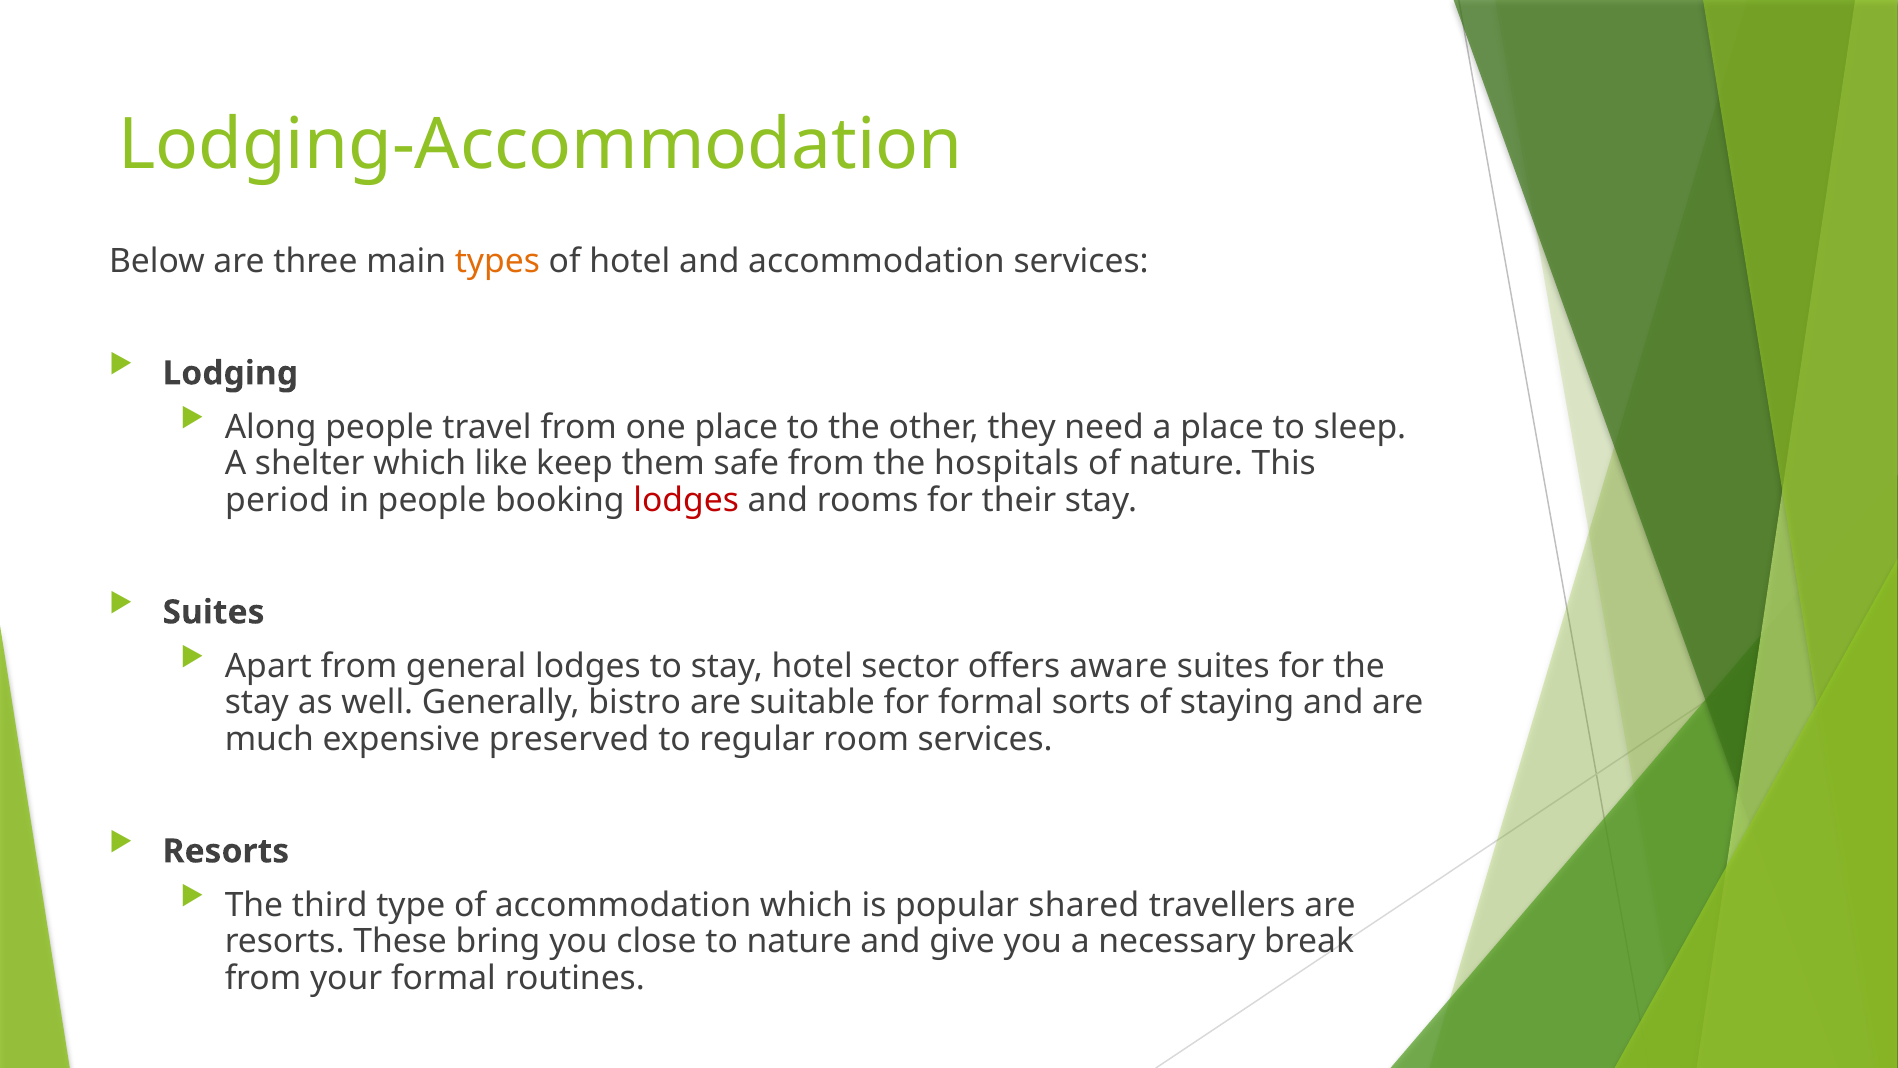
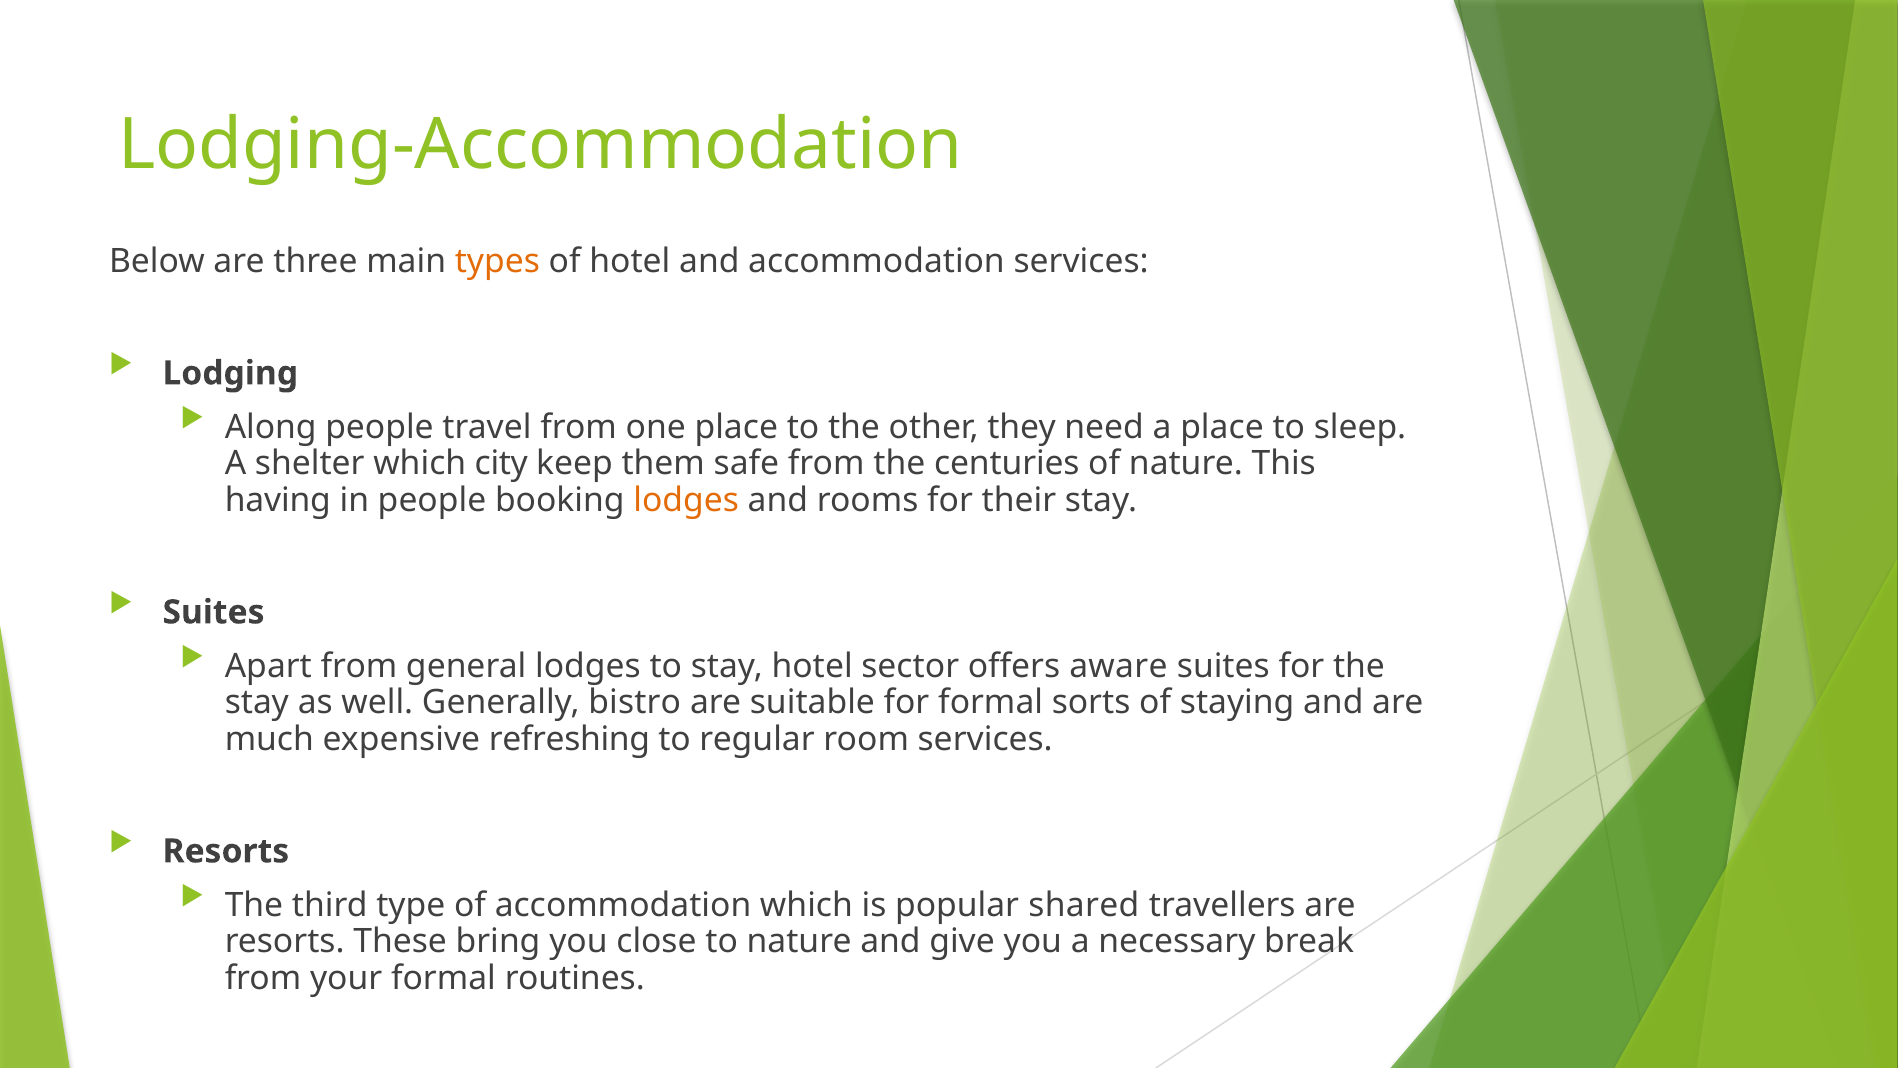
like: like -> city (501, 464)
hospitals: hospitals -> centuries (1007, 464)
period: period -> having (278, 500)
lodges colour: red -> orange (686, 500)
preserved: preserved -> refreshing (569, 739)
